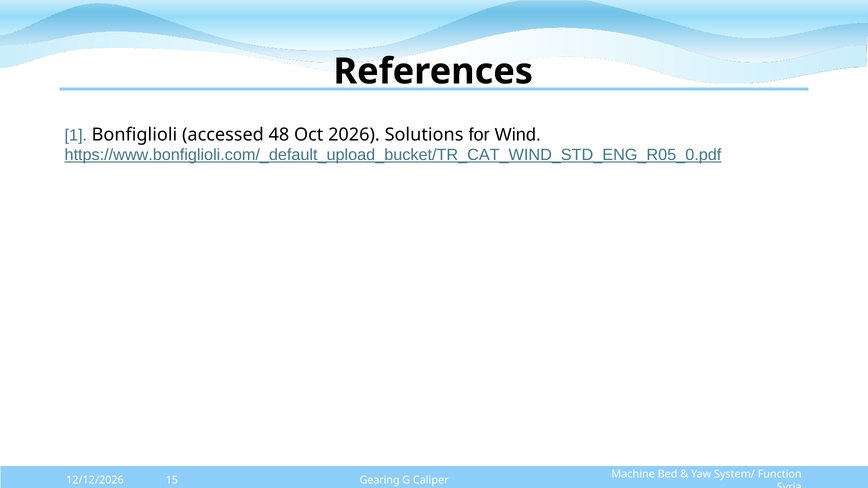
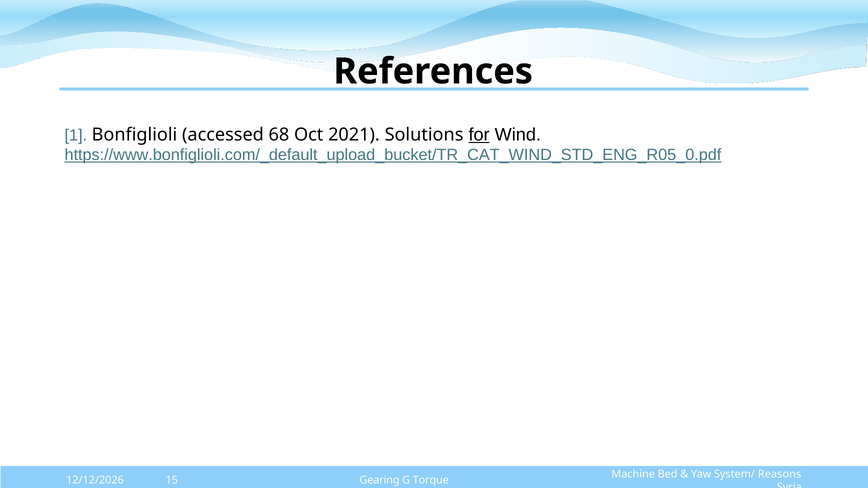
48: 48 -> 68 (279, 135)
2026: 2026 -> 2021 (354, 135)
for underline: none -> present (479, 135)
Function: Function -> Reasons (780, 475)
Caliper: Caliper -> Torque (431, 480)
